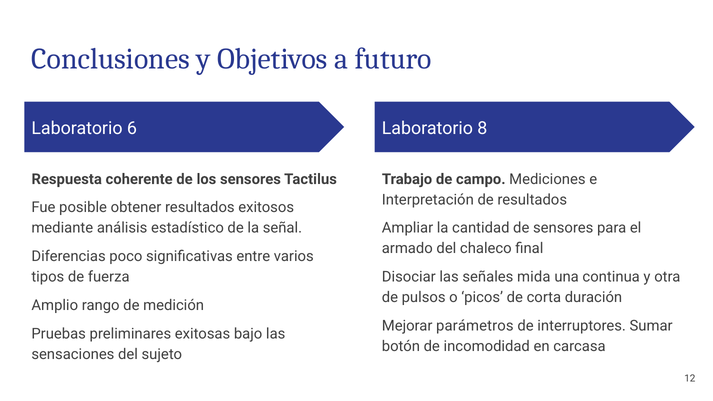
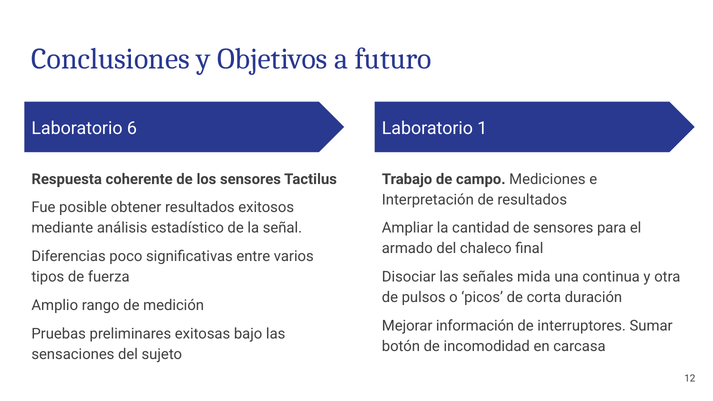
8: 8 -> 1 (482, 128)
parámetros: parámetros -> información (475, 326)
